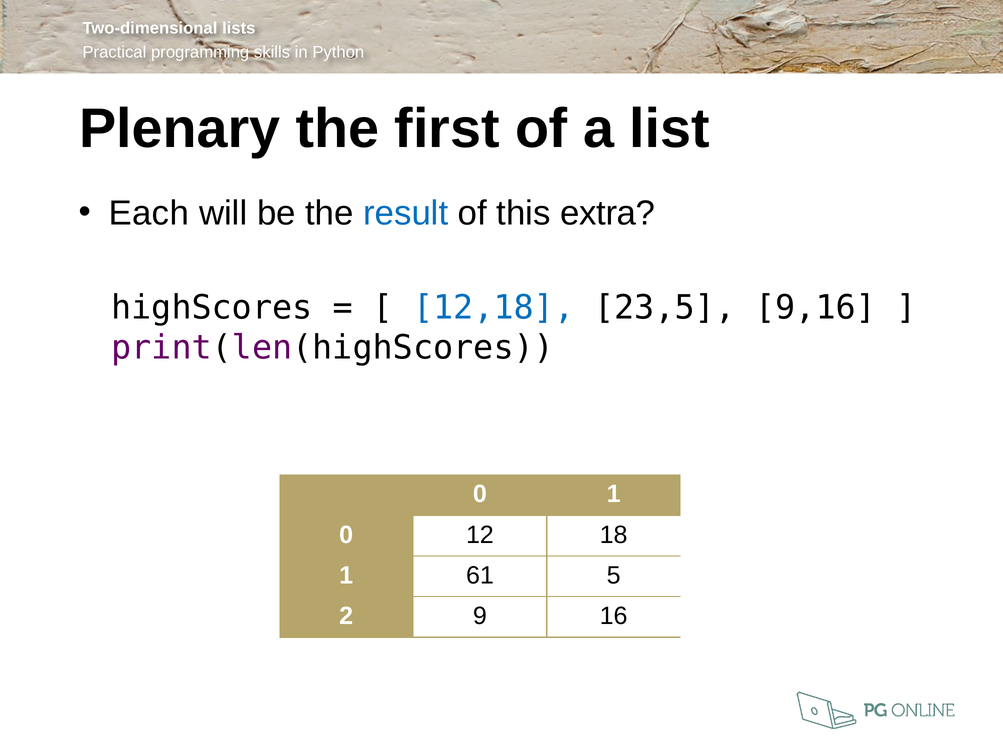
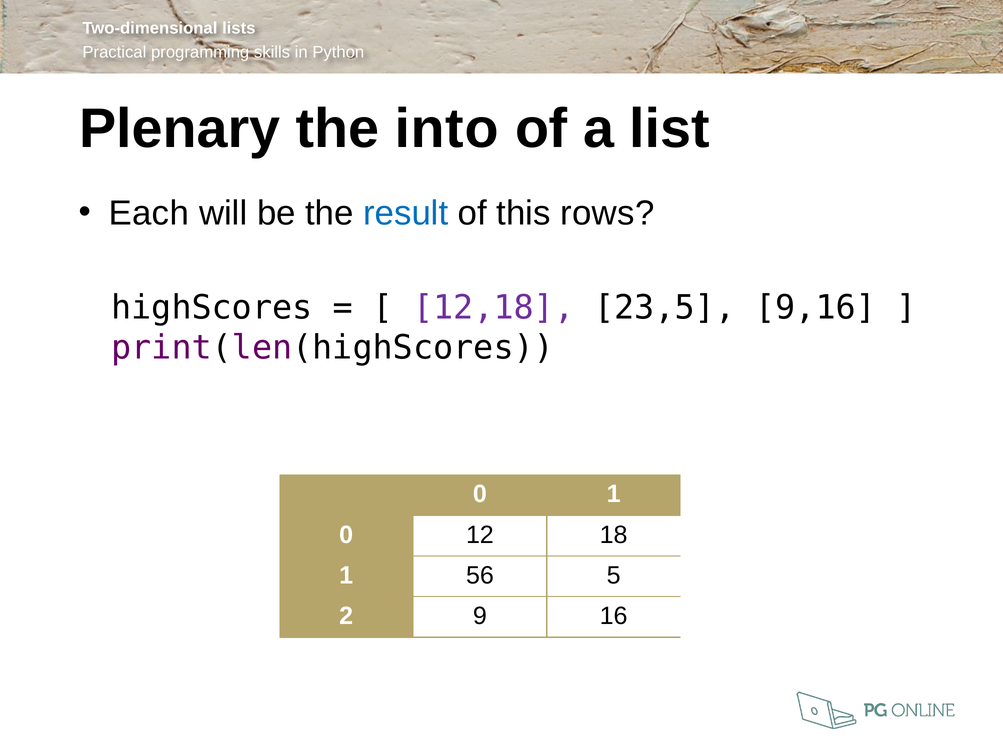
first: first -> into (447, 129)
extra: extra -> rows (607, 213)
12,18 colour: blue -> purple (494, 308)
61: 61 -> 56 (480, 576)
